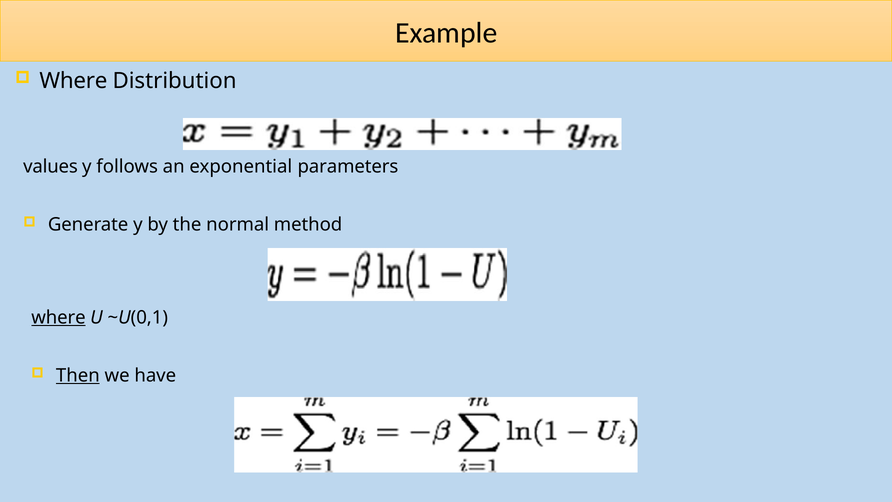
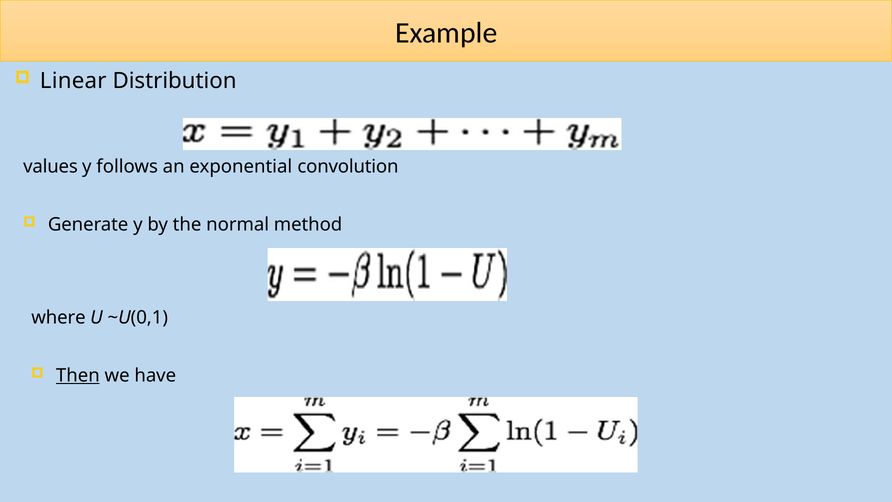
Where: Where -> Linear (73, 81)
parameters: parameters -> convolution (348, 167)
where underline: present -> none (58, 317)
